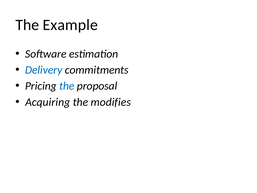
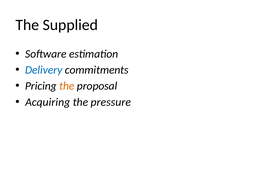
Example: Example -> Supplied (70, 25)
the colour: blue -> orange (67, 86)
modifies: modifies -> pressure (111, 102)
